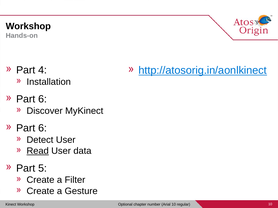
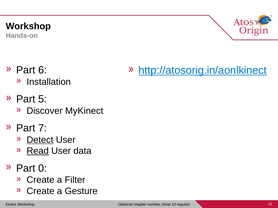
4: 4 -> 6 (43, 70)
6: 6 -> 5 (43, 99)
6: 6 -> 7 (43, 128)
Detect underline: none -> present (40, 140)
5: 5 -> 0 (43, 169)
